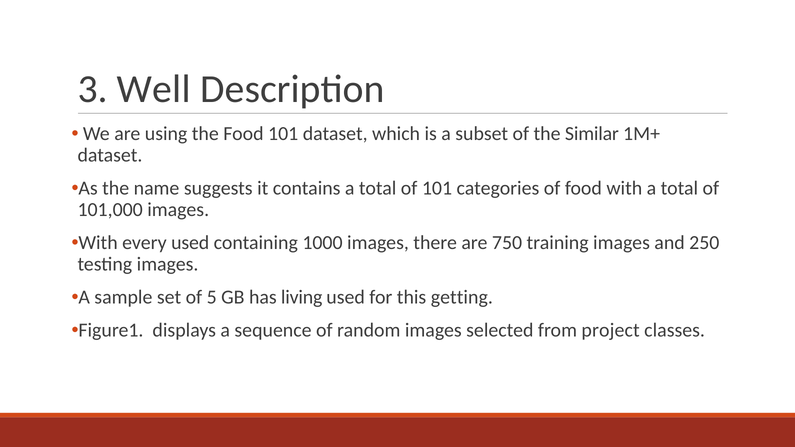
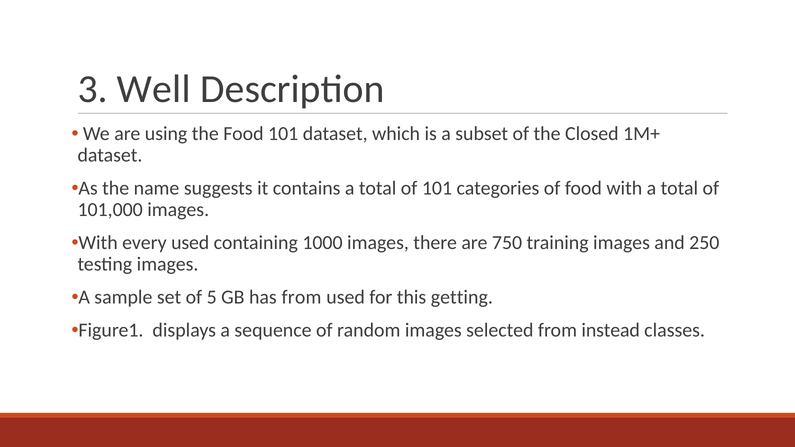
Similar: Similar -> Closed (592, 134)
has living: living -> from (301, 297)
project: project -> instead (611, 331)
